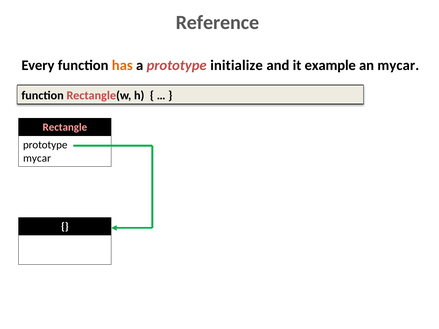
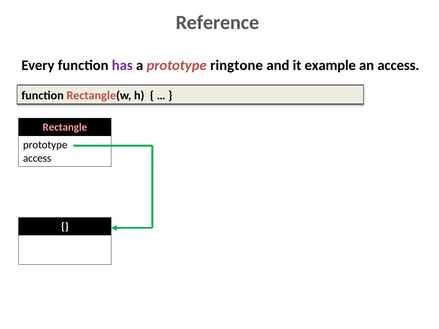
has colour: orange -> purple (122, 65)
initialize: initialize -> ringtone (237, 65)
an mycar: mycar -> access (398, 65)
mycar: mycar -> access (37, 158)
